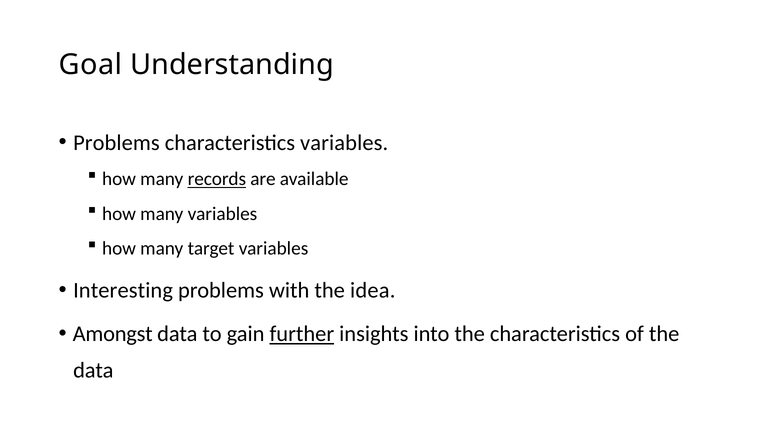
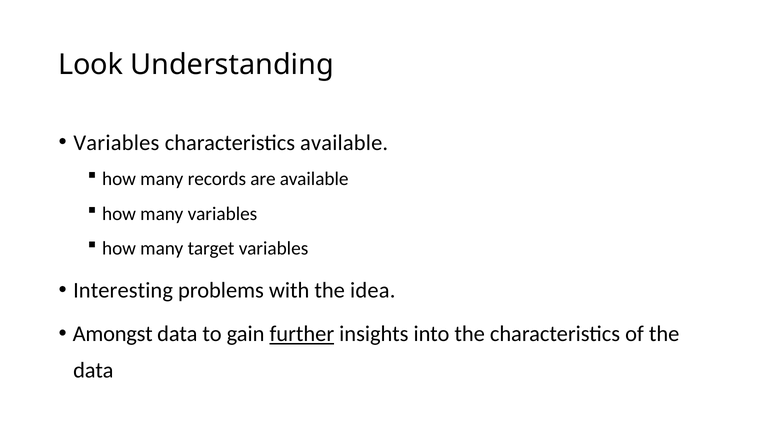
Goal: Goal -> Look (91, 65)
Problems: Problems -> Variables (116, 143)
characteristics variables: variables -> available (344, 143)
records underline: present -> none (217, 179)
